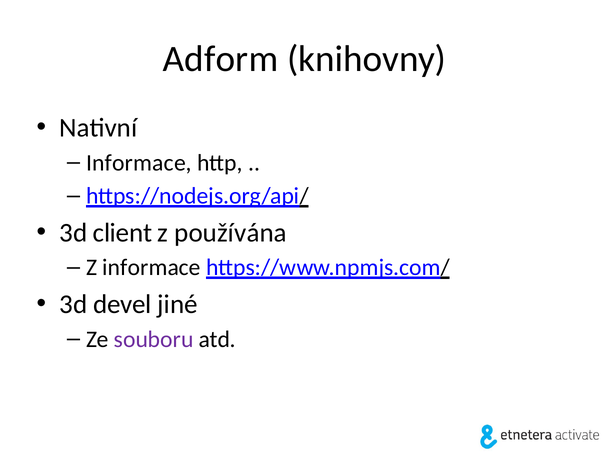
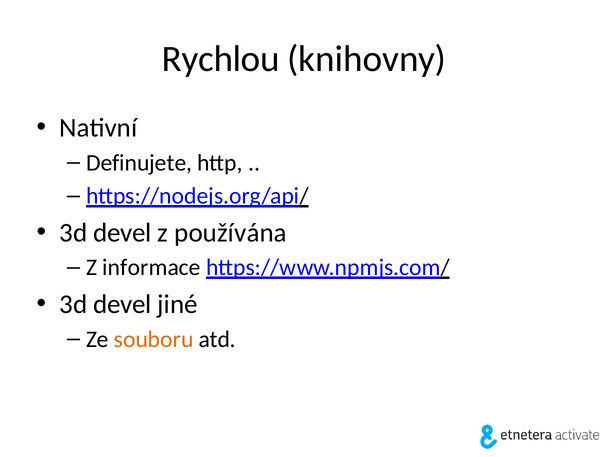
Adform: Adform -> Rychlou (221, 59)
Informace: Informace -> Definujete (139, 163)
client: client -> devel (122, 233)
souboru colour: purple -> orange (154, 339)
